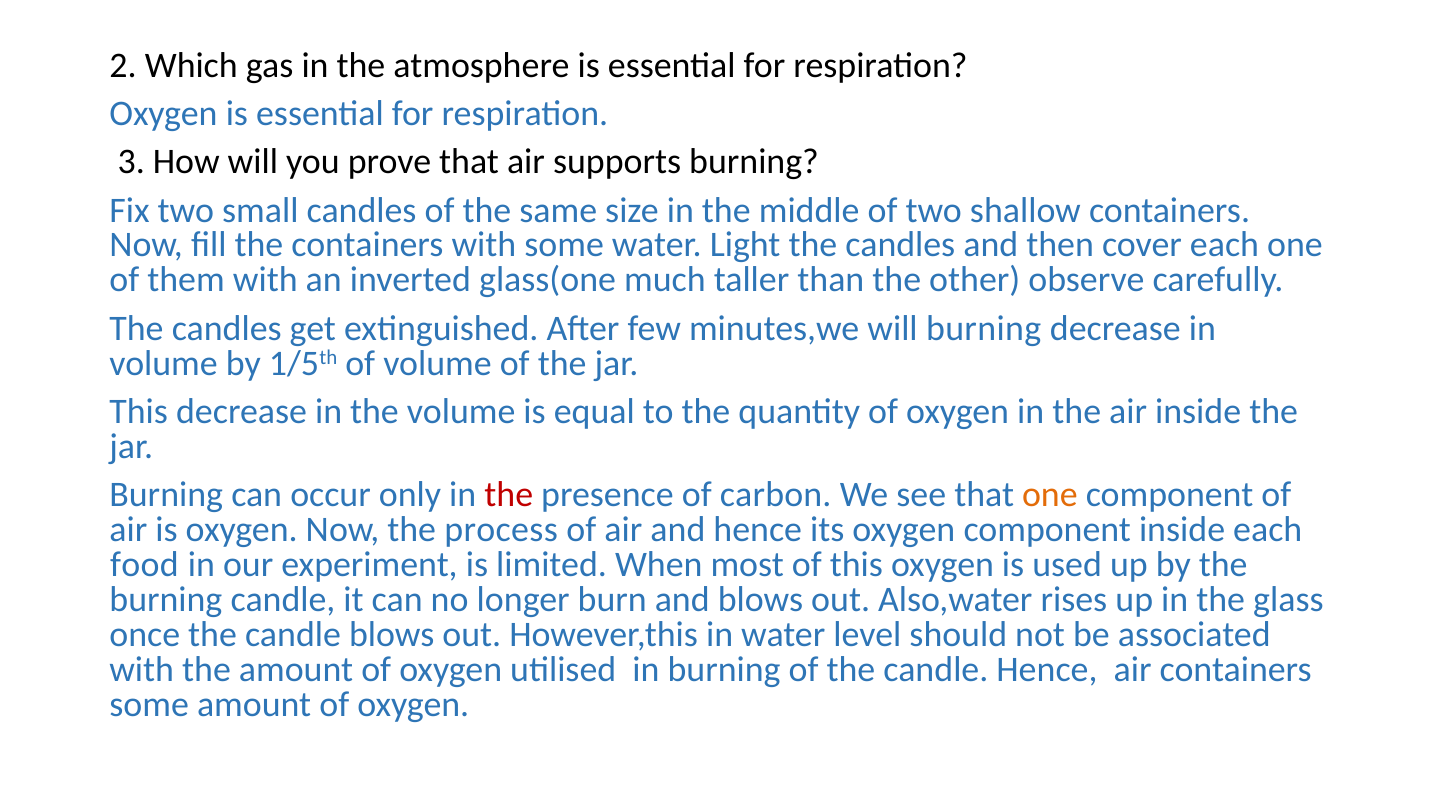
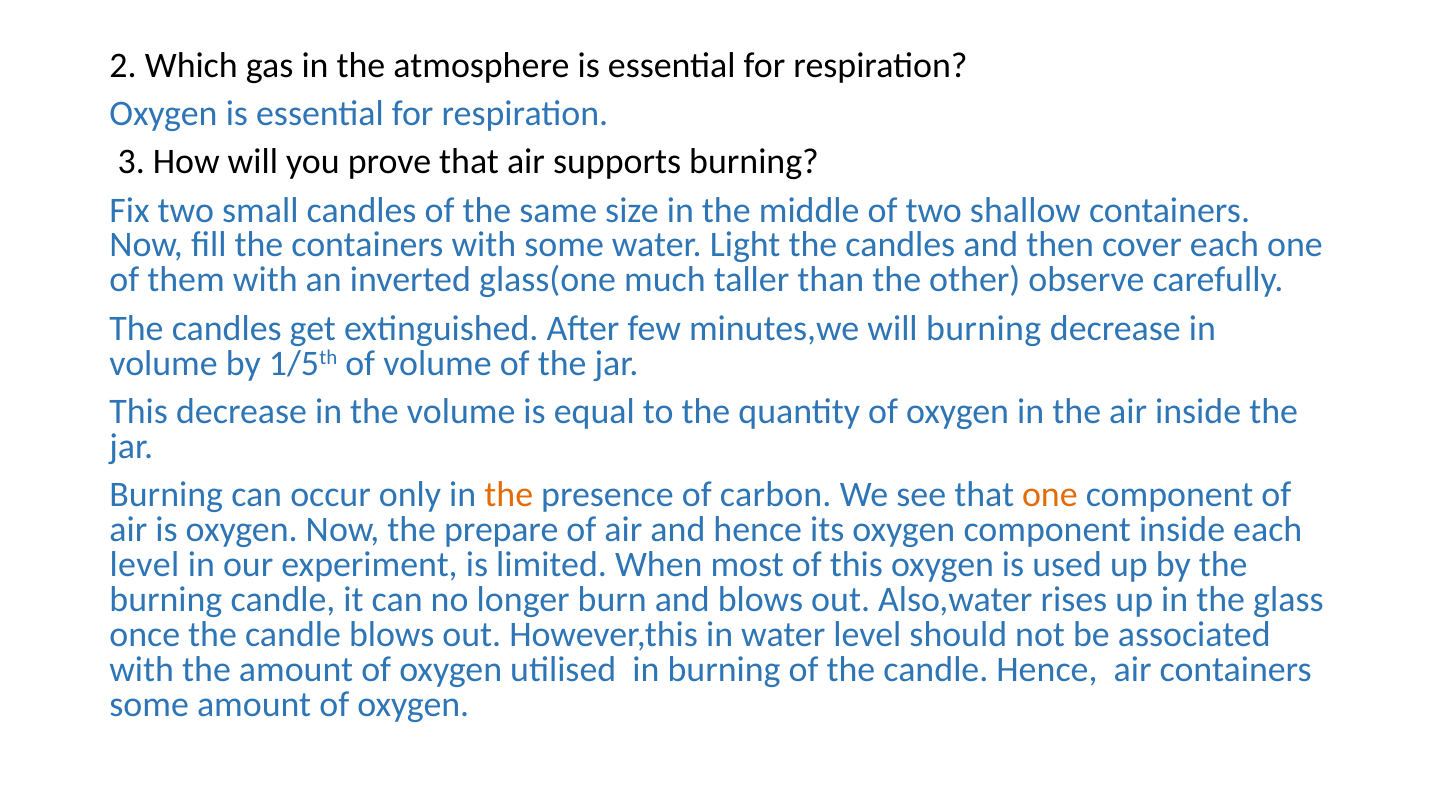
the colour: red -> orange (509, 495)
process: process -> prepare (501, 530)
food: food -> level (144, 565)
